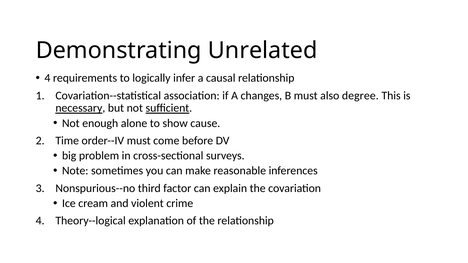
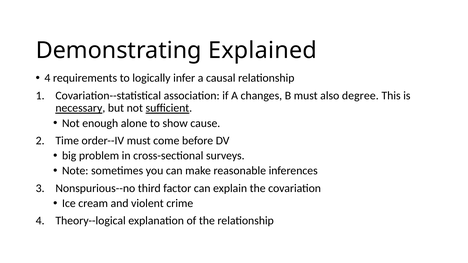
Unrelated: Unrelated -> Explained (263, 50)
